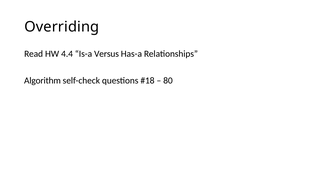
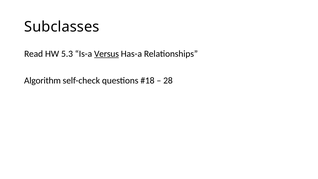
Overriding: Overriding -> Subclasses (62, 27)
4.4: 4.4 -> 5.3 (67, 54)
Versus underline: none -> present (107, 54)
80: 80 -> 28 (168, 80)
